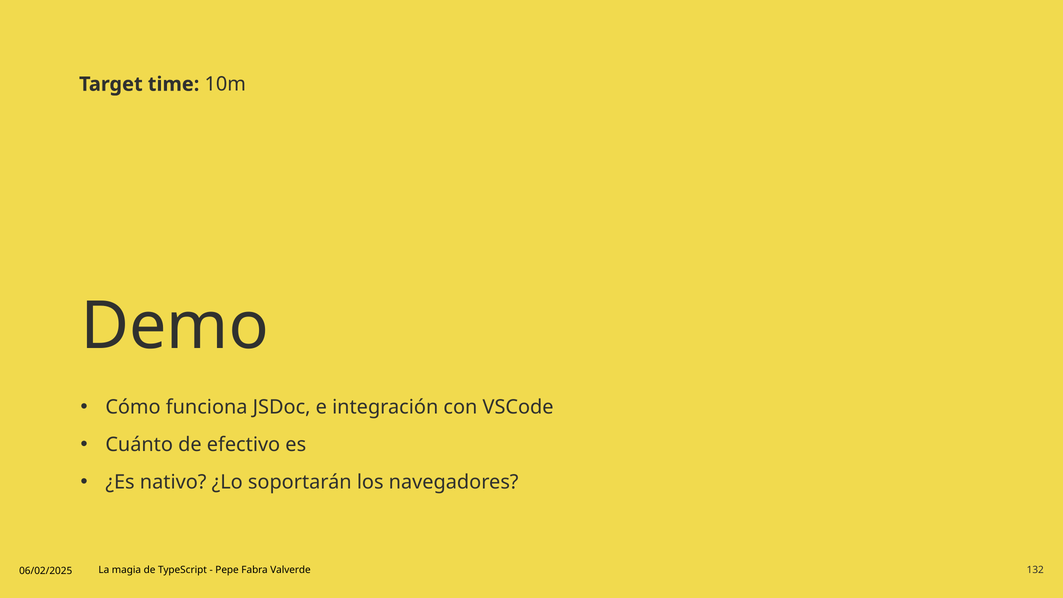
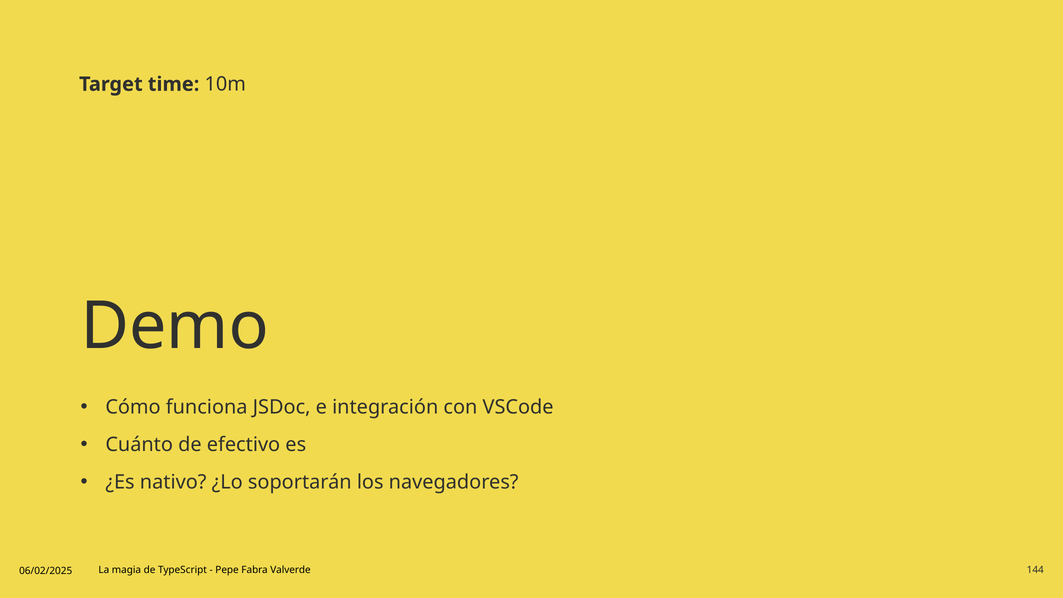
132: 132 -> 144 (1035, 570)
